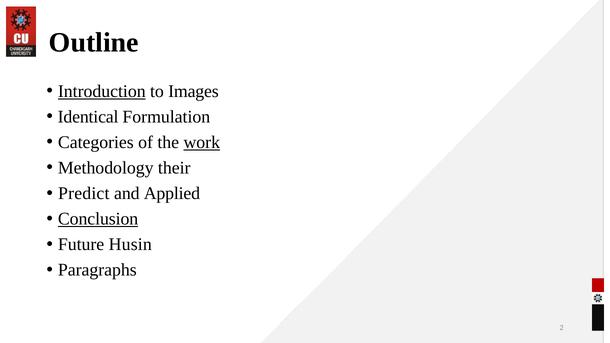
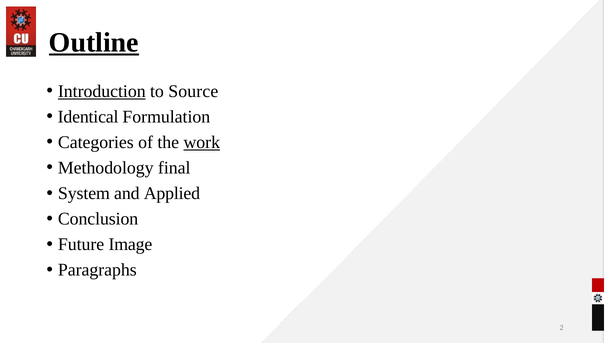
Outline underline: none -> present (94, 43)
Images: Images -> Source (193, 91)
their: their -> final (174, 168)
Predict: Predict -> System (84, 193)
Conclusion underline: present -> none (98, 219)
Husin: Husin -> Image (130, 244)
